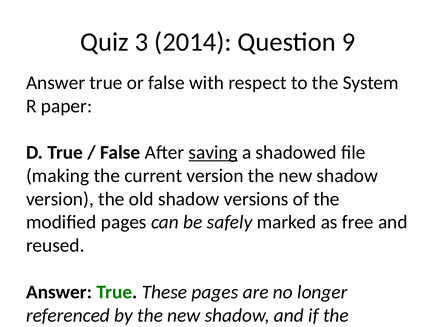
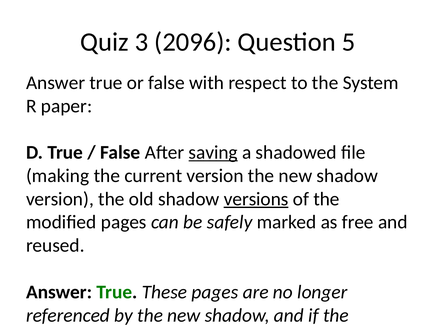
2014: 2014 -> 2096 (193, 42)
9: 9 -> 5 (349, 42)
versions underline: none -> present (256, 199)
